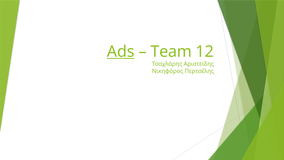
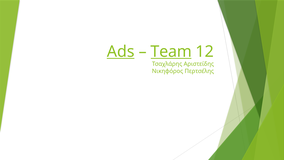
Team underline: none -> present (171, 51)
